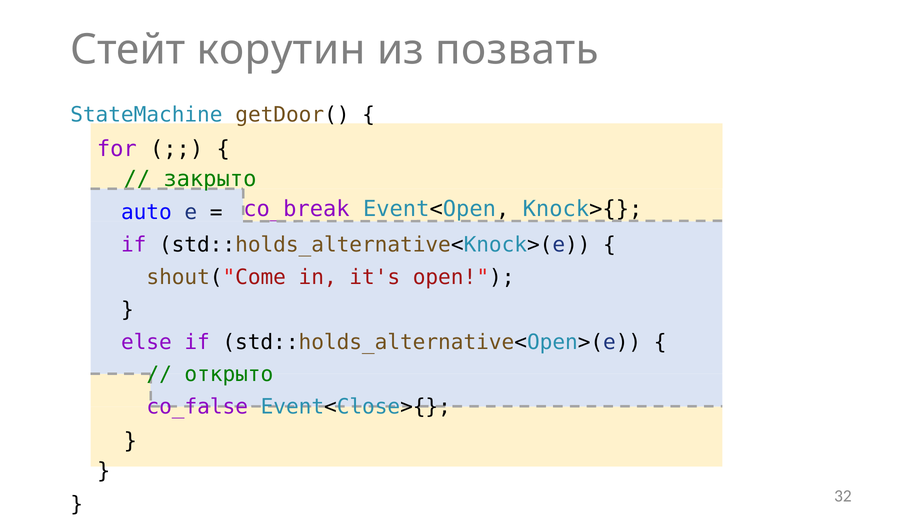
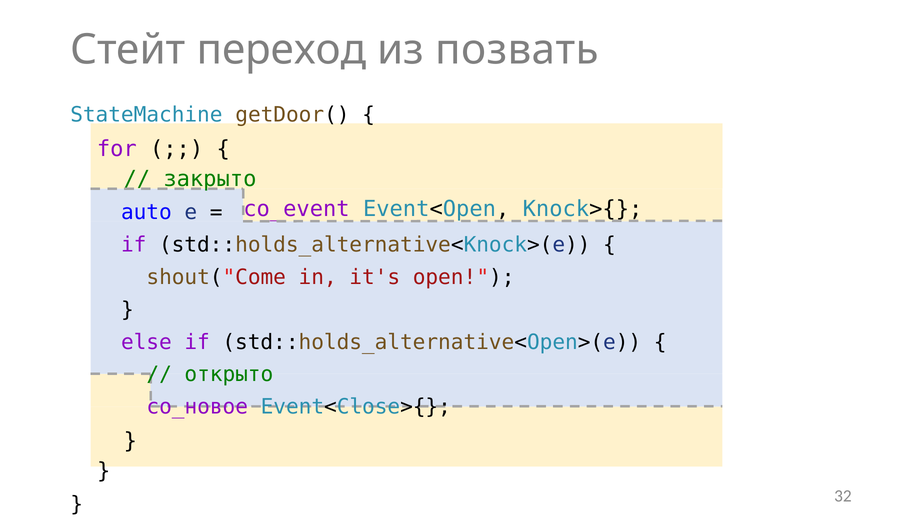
корутин: корутин -> переход (281, 50)
co_break: co_break -> co_event (296, 209)
co_false: co_false -> co_новое (197, 407)
